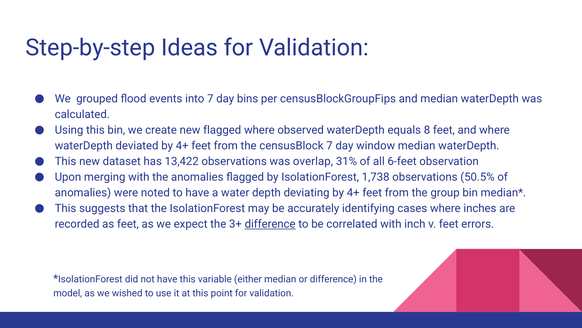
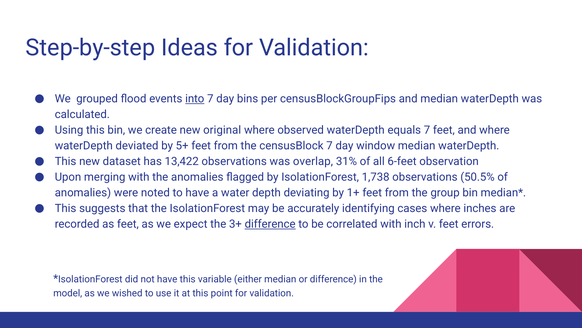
into underline: none -> present (195, 99)
new flagged: flagged -> original (222, 130)
equals 8: 8 -> 7 (427, 130)
deviated by 4+: 4+ -> 5+ (182, 145)
deviating by 4+: 4+ -> 1+ (353, 192)
